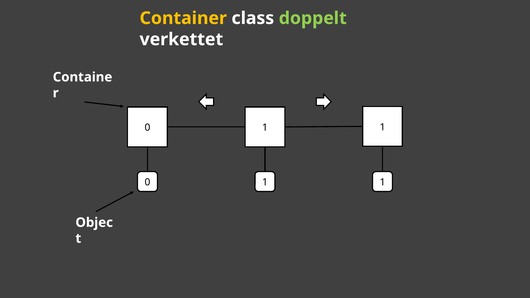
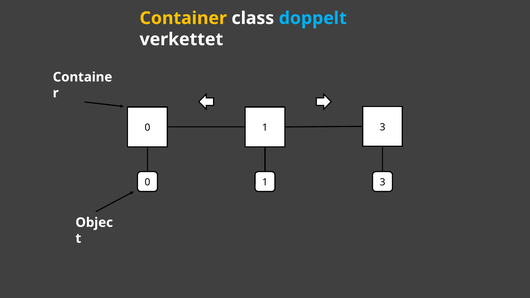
doppelt colour: light green -> light blue (313, 18)
1: 1 -> 3 (383, 127)
1: 1 -> 3 (383, 182)
